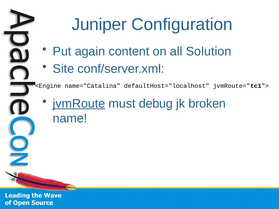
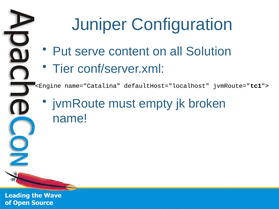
again: again -> serve (90, 52)
Site: Site -> Tier (63, 69)
jvmRoute underline: present -> none (79, 104)
debug: debug -> empty (156, 104)
